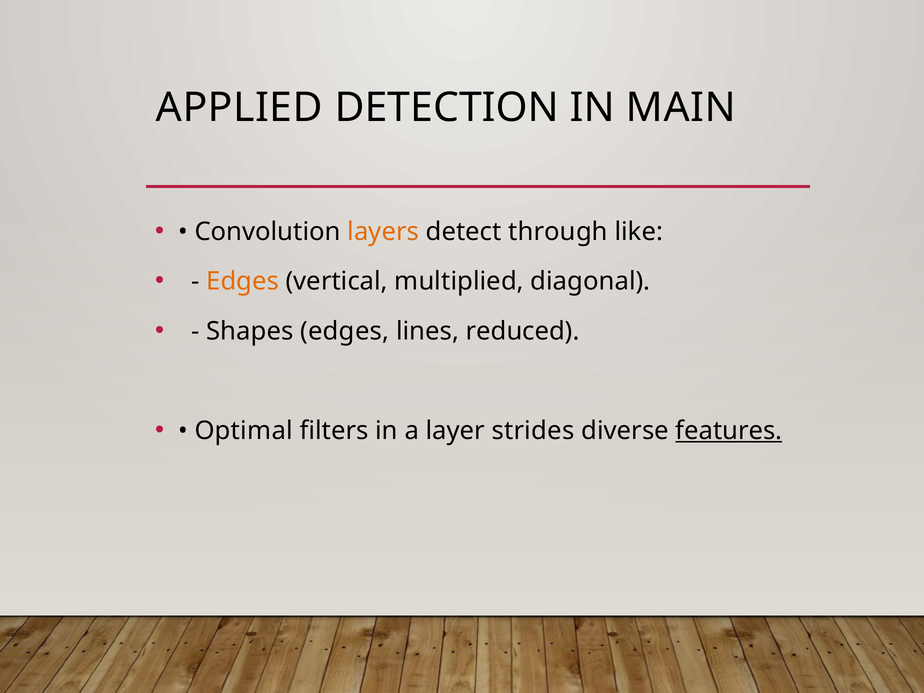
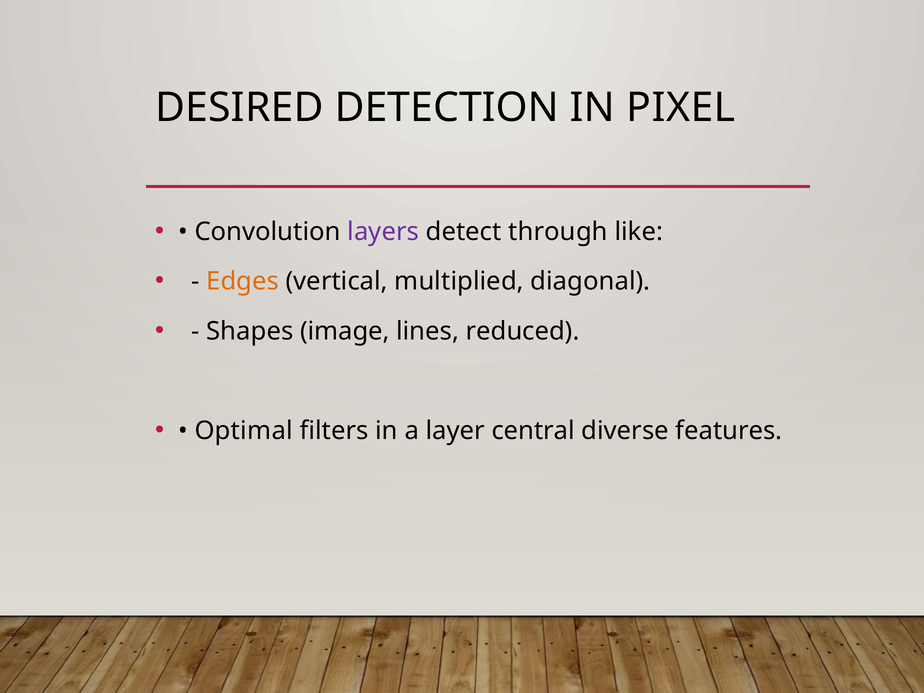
APPLIED: APPLIED -> DESIRED (239, 108)
MAIN: MAIN -> PIXEL (681, 108)
layers colour: orange -> purple (383, 232)
Shapes edges: edges -> image (345, 331)
strides: strides -> central (533, 431)
features underline: present -> none (729, 431)
